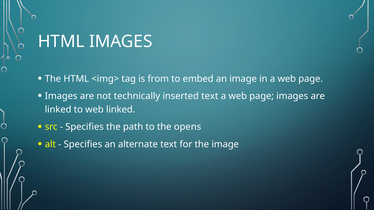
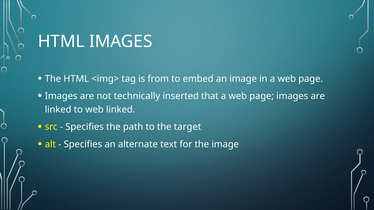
inserted text: text -> that (210, 96)
opens: opens -> target (188, 127)
